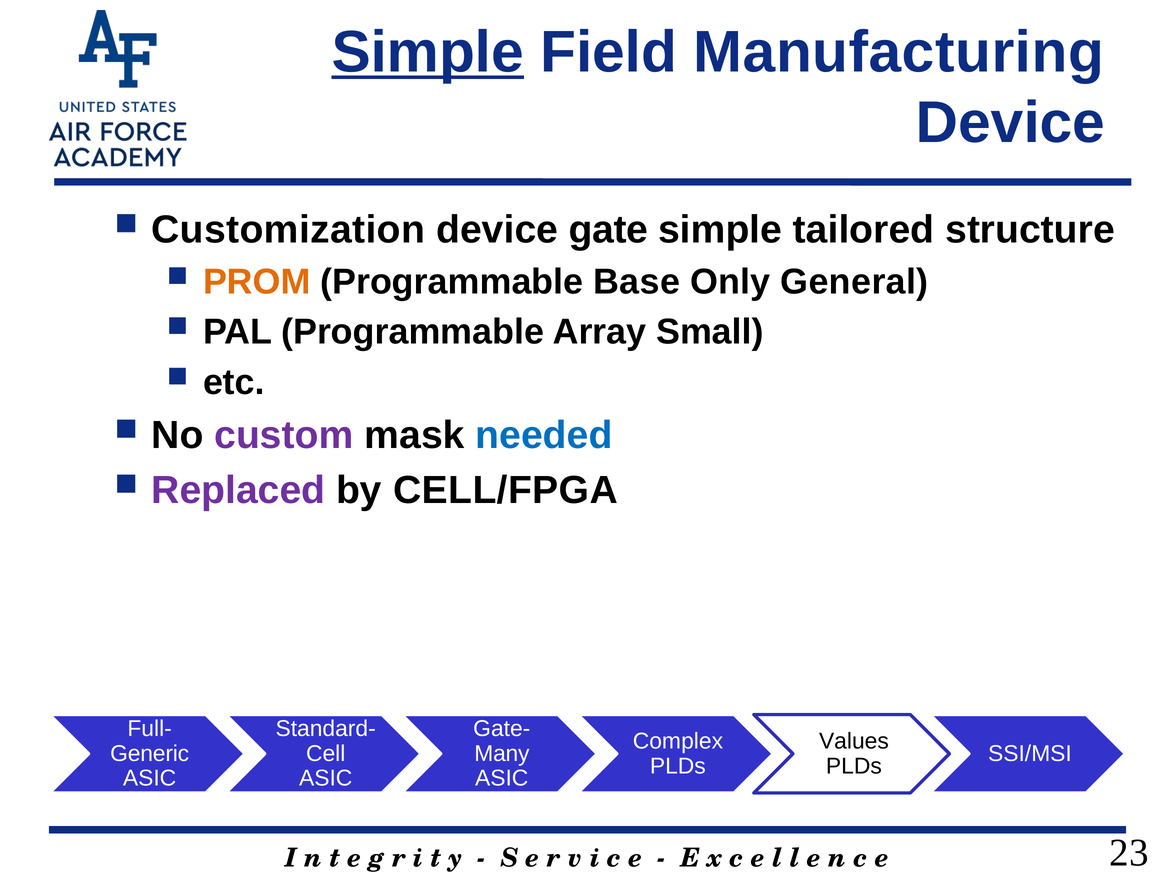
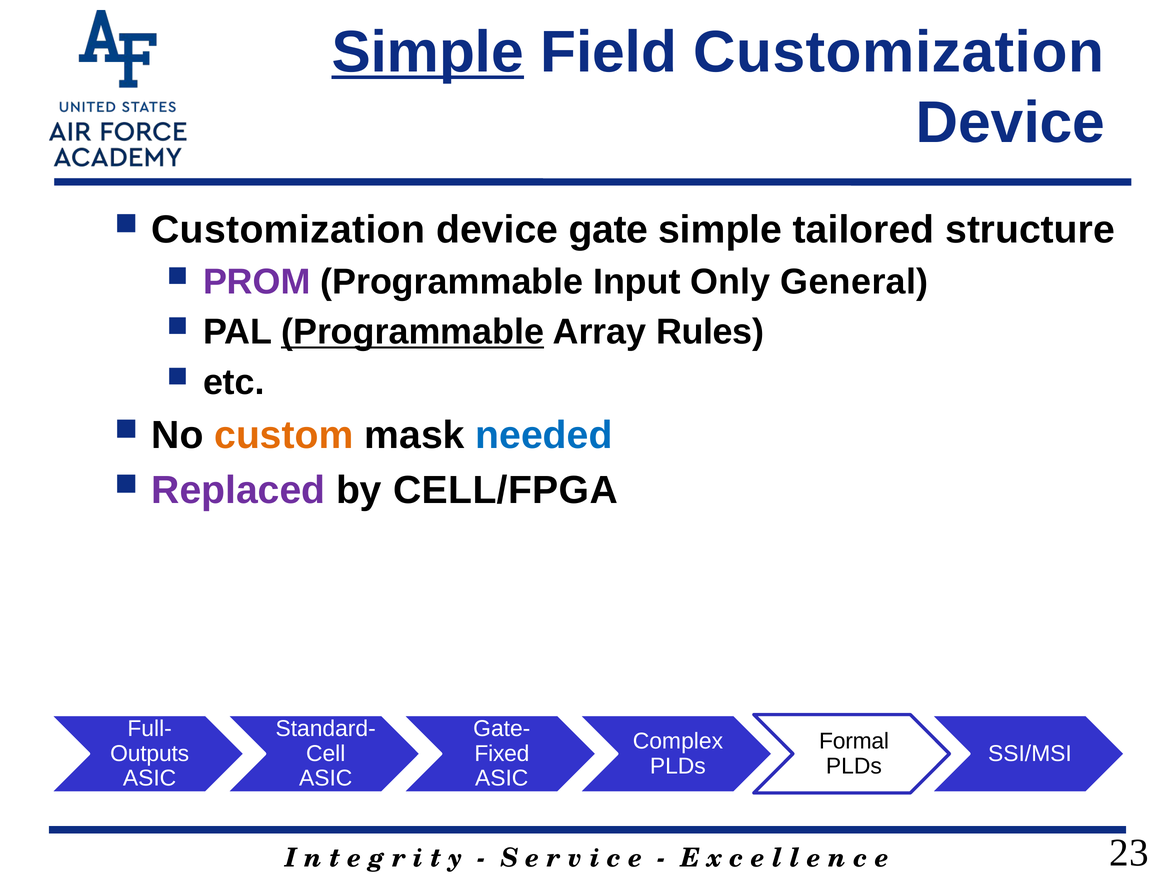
Field Manufacturing: Manufacturing -> Customization (899, 52)
PROM colour: orange -> purple (257, 282)
Base: Base -> Input (637, 282)
Programmable underline: none -> present (413, 332)
Small: Small -> Rules (710, 332)
custom colour: purple -> orange (284, 435)
Values: Values -> Formal (854, 741)
Generic: Generic -> Outputs (150, 753)
Many: Many -> Fixed (502, 753)
